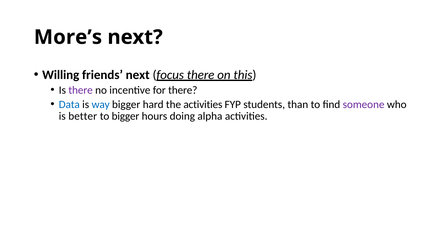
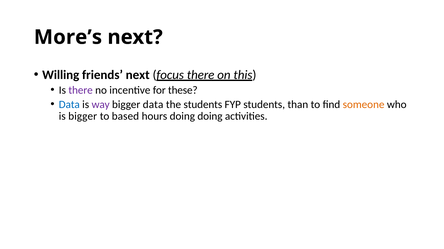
for there: there -> these (183, 90)
way colour: blue -> purple (101, 105)
bigger hard: hard -> data (153, 105)
the activities: activities -> students (203, 105)
someone colour: purple -> orange (364, 105)
is better: better -> bigger (83, 117)
to bigger: bigger -> based (125, 117)
doing alpha: alpha -> doing (210, 117)
